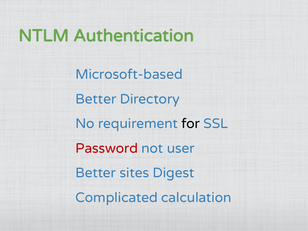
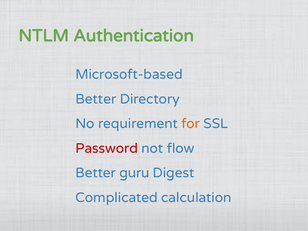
for colour: black -> orange (191, 124)
user: user -> flow (181, 148)
sites: sites -> guru (134, 173)
